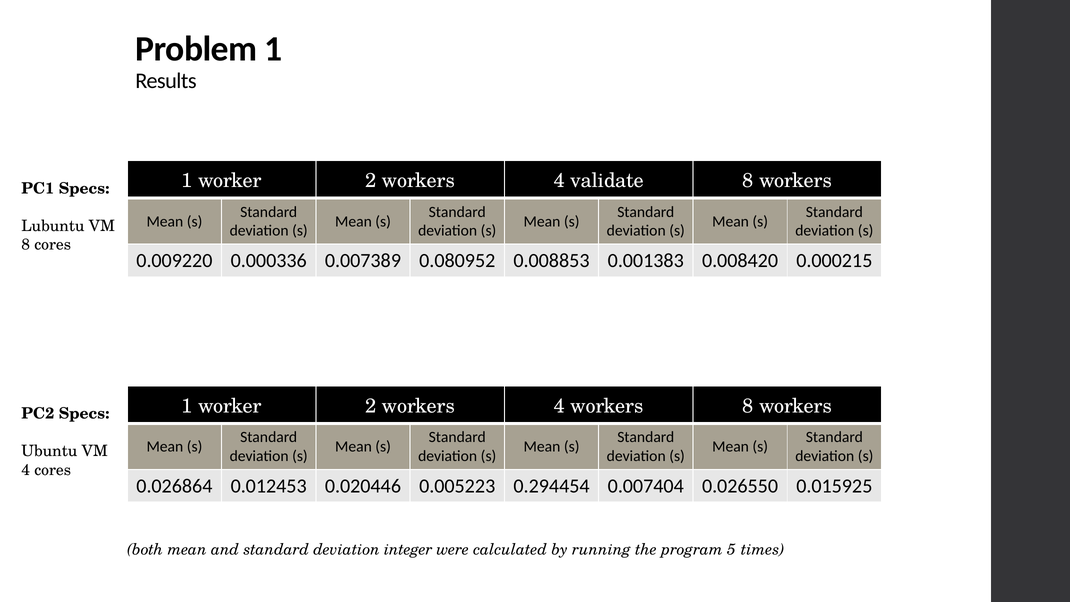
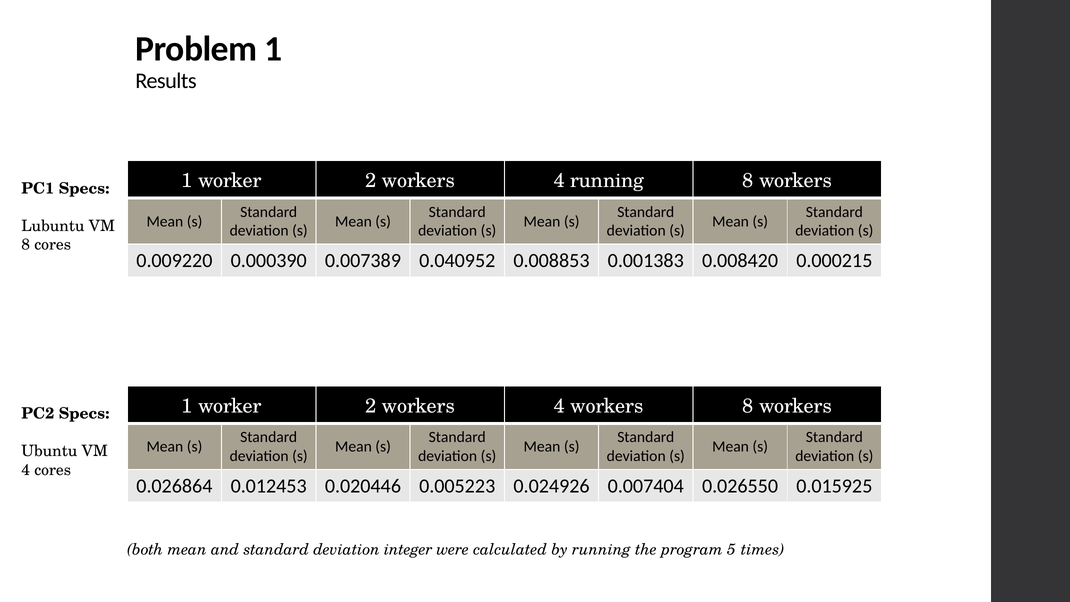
4 validate: validate -> running (607, 181)
0.000336: 0.000336 -> 0.000390 (269, 261)
0.080952: 0.080952 -> 0.040952 (457, 261)
0.294454: 0.294454 -> 0.024926 (552, 486)
